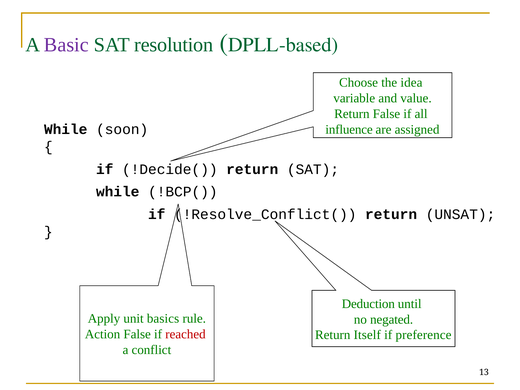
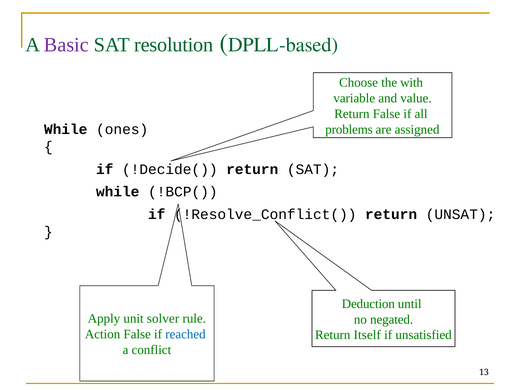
idea: idea -> with (412, 83)
influence: influence -> problems (349, 129)
soon: soon -> ones (122, 129)
basics: basics -> solver (163, 319)
reached colour: red -> blue (185, 334)
preference: preference -> unsatisfied (424, 335)
